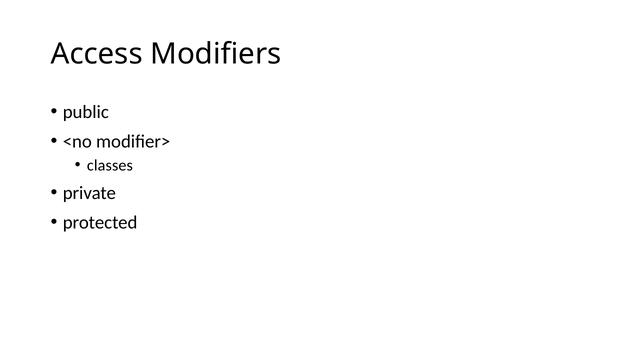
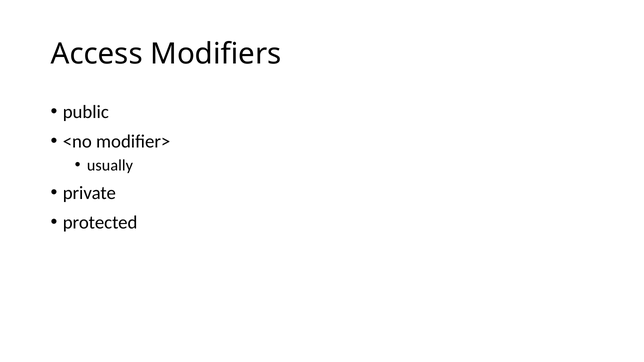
classes: classes -> usually (110, 166)
